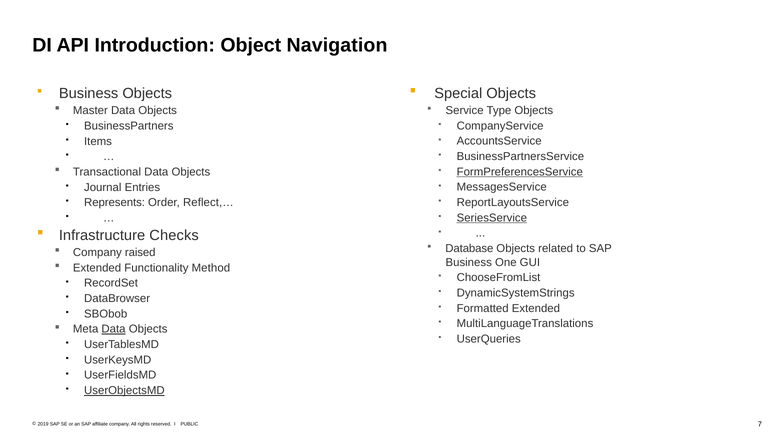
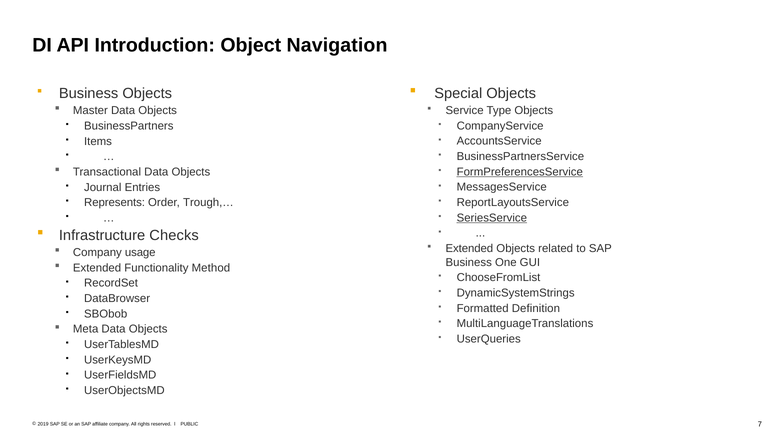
Reflect,…: Reflect,… -> Trough,… (208, 202)
Database: Database -> Extended (469, 248)
raised: raised -> usage (140, 252)
Formatted Extended: Extended -> Definition (536, 308)
Data underline: present -> none (114, 329)
UserObjectsMD underline: present -> none (124, 390)
